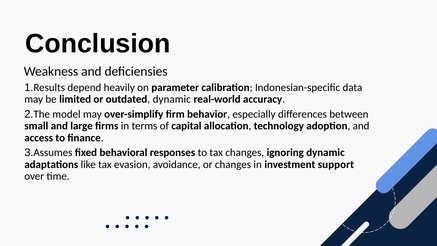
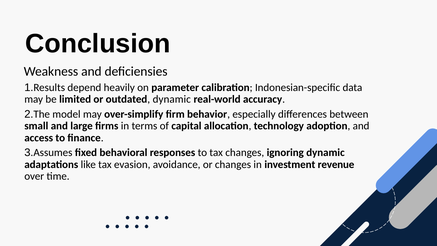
support: support -> revenue (336, 164)
